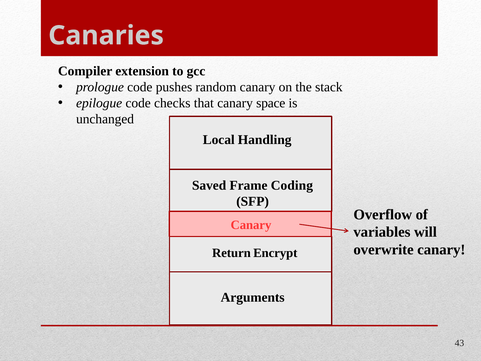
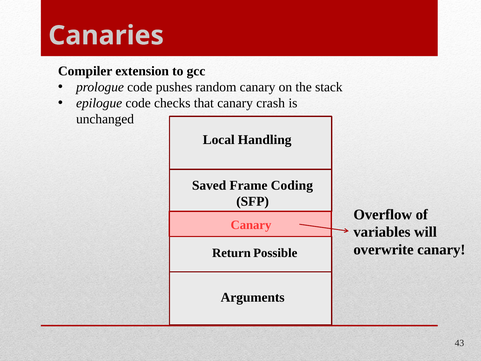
space: space -> crash (271, 103)
Encrypt: Encrypt -> Possible (275, 253)
